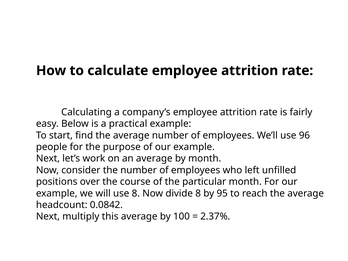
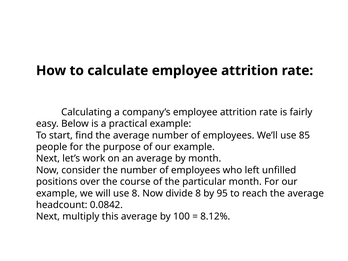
96: 96 -> 85 (304, 135)
2.37%: 2.37% -> 8.12% (215, 217)
